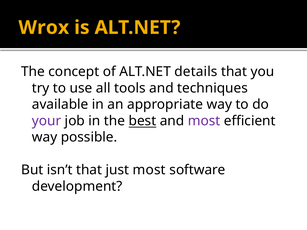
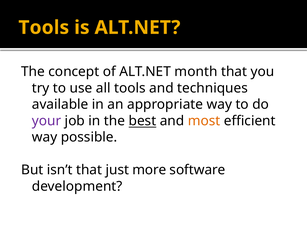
Wrox: Wrox -> Tools (44, 28)
details: details -> month (196, 72)
most colour: purple -> orange (204, 121)
just most: most -> more (149, 170)
